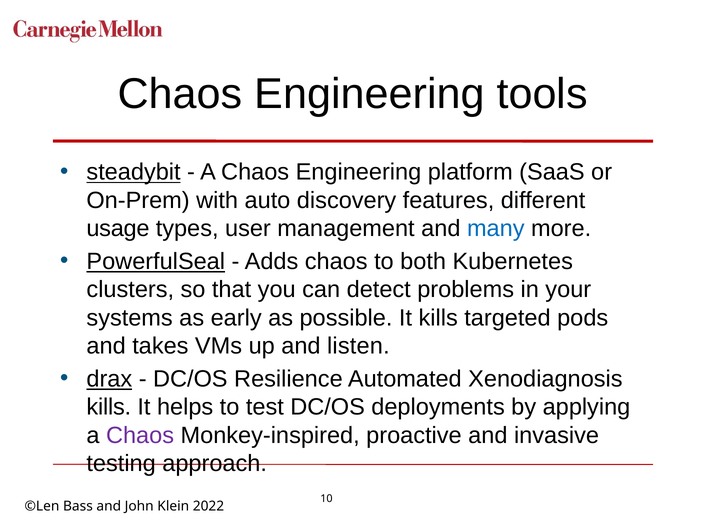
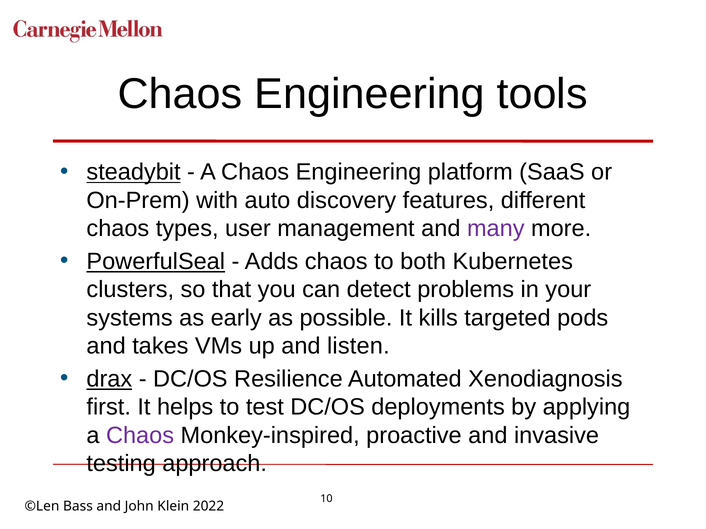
usage: usage -> chaos (118, 229)
many colour: blue -> purple (496, 229)
kills: kills -> first (109, 408)
